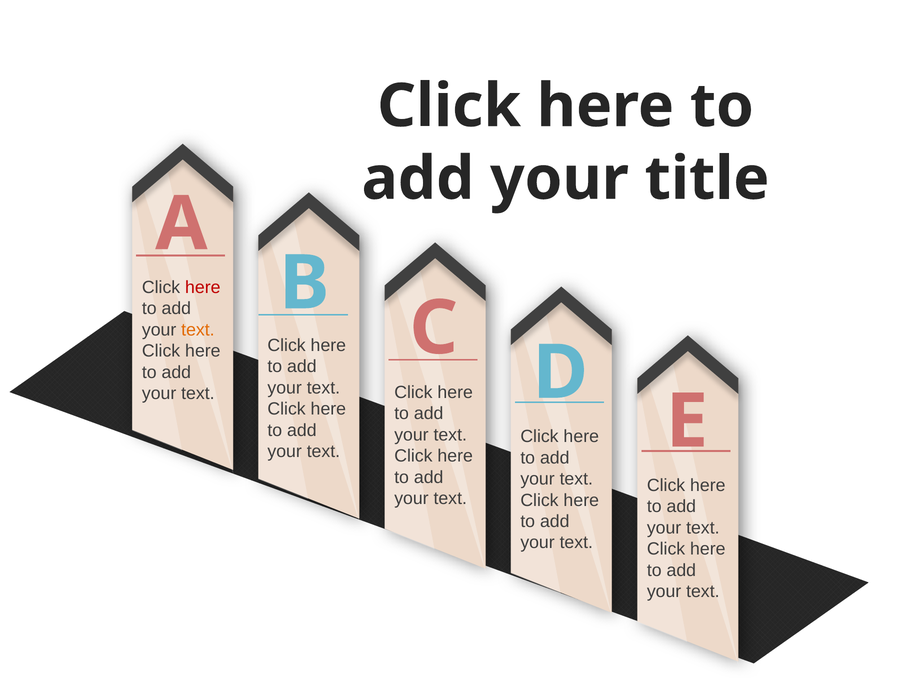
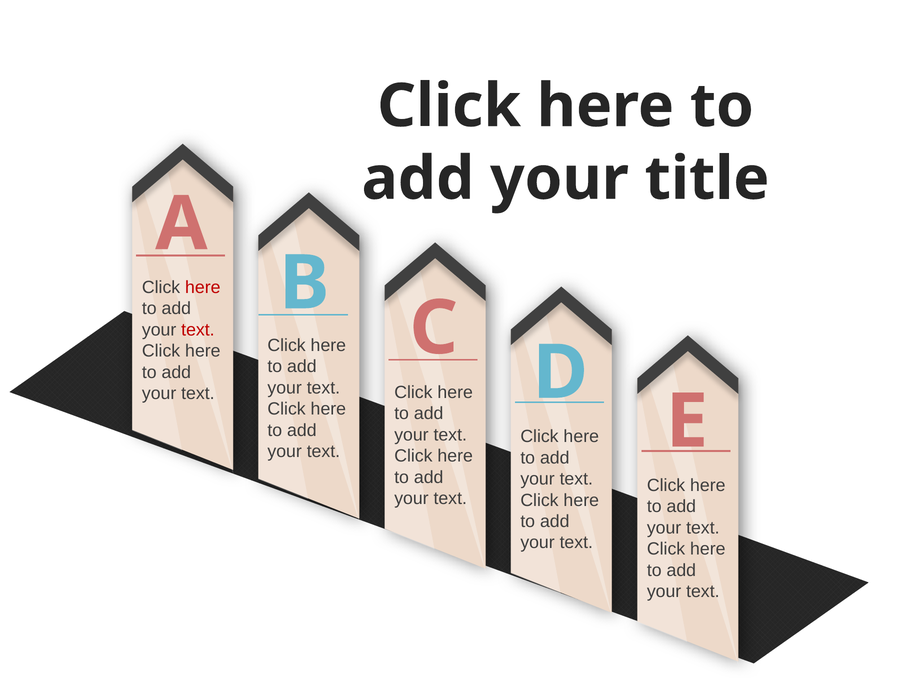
text colour: orange -> red (198, 330)
